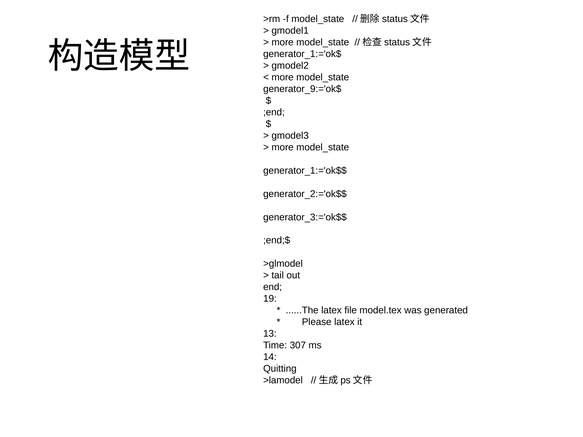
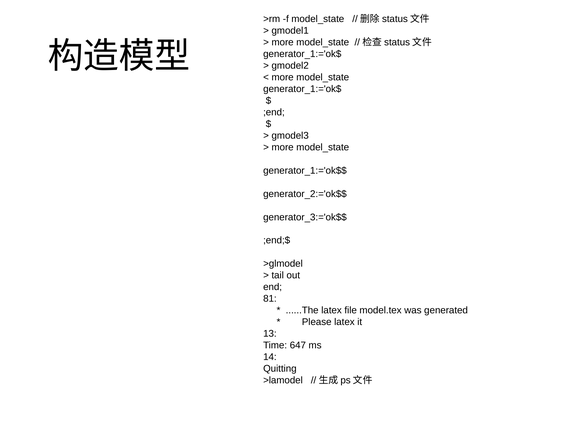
generator_9:='ok$: generator_9:='ok$ -> generator_1:='ok$ (302, 89)
19: 19 -> 81 (270, 299)
307: 307 -> 647 (298, 346)
